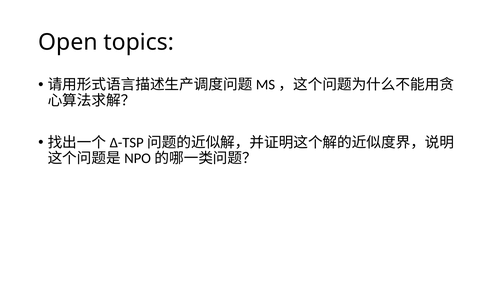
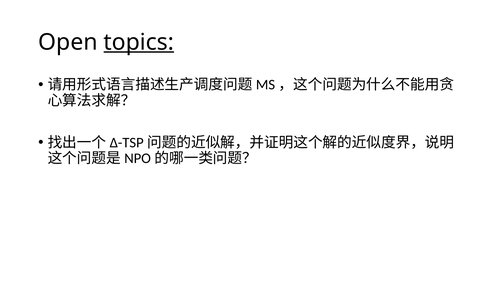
topics underline: none -> present (139, 42)
